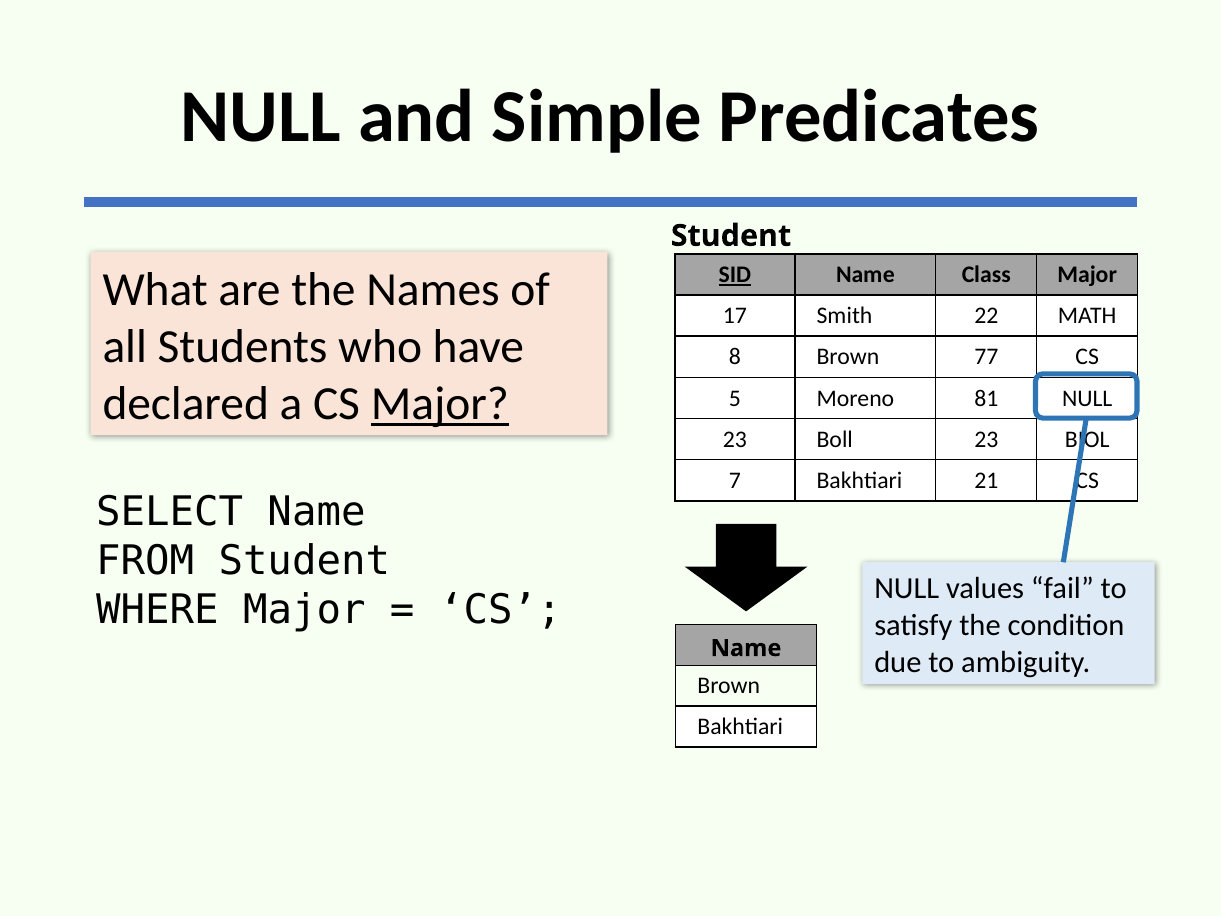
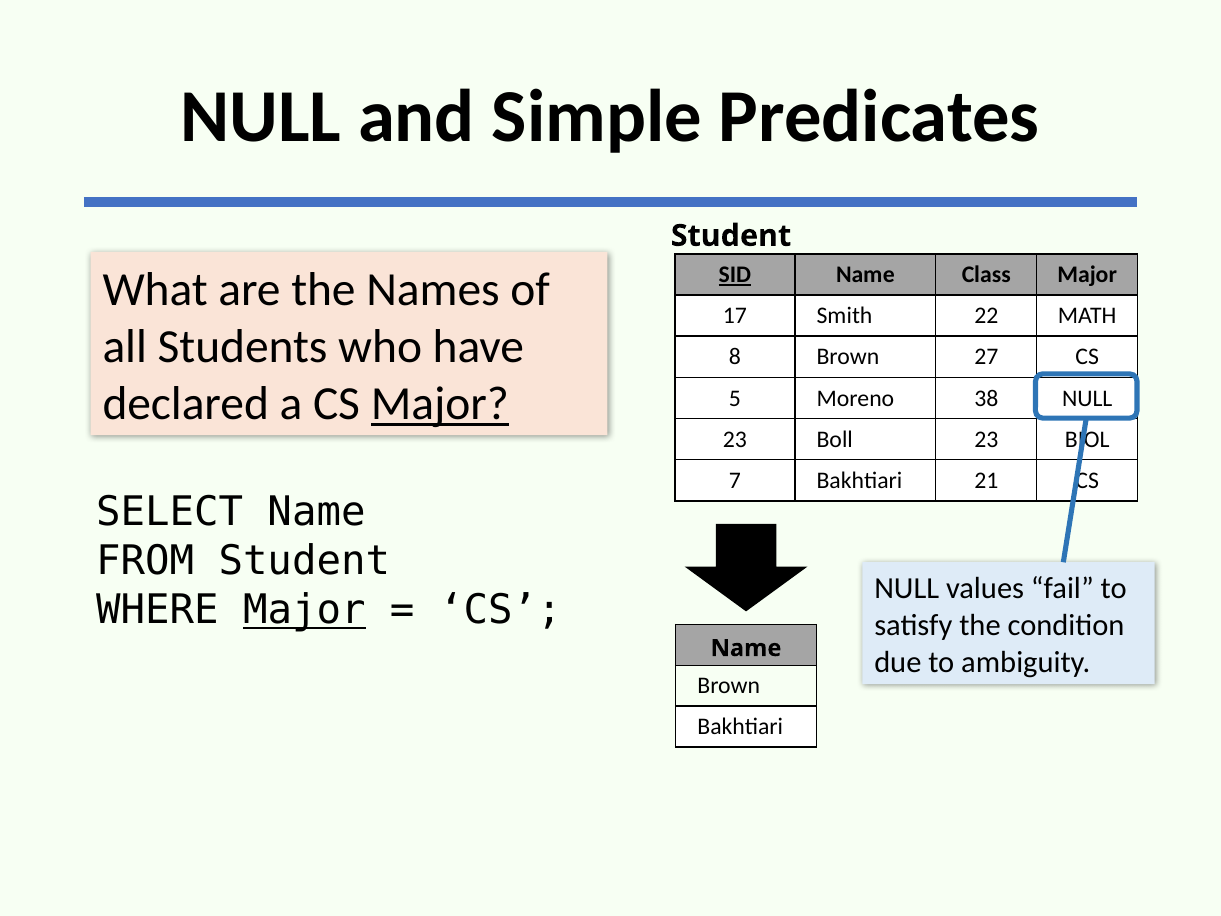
77: 77 -> 27 (986, 357)
81: 81 -> 38 (986, 398)
Major underline: none -> present (304, 610)
